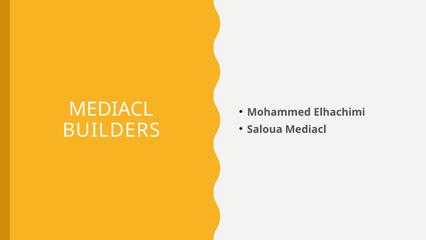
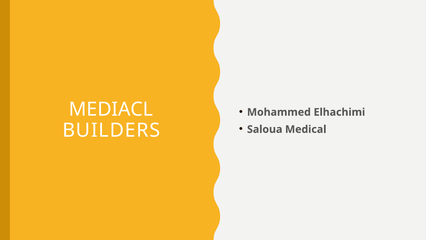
Saloua Mediacl: Mediacl -> Medical (306, 129)
